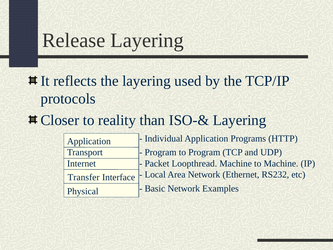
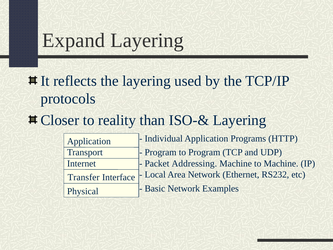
Release: Release -> Expand (74, 40)
Loopthread: Loopthread -> Addressing (194, 163)
